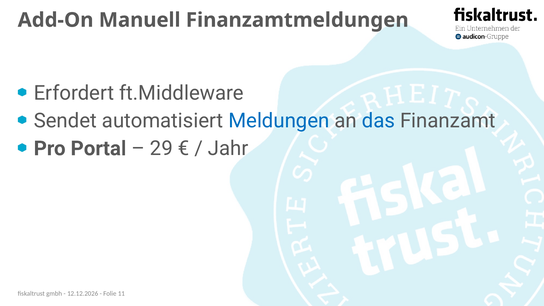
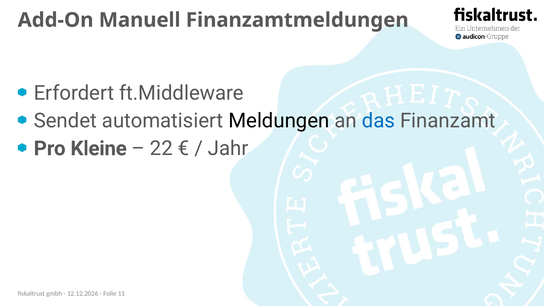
Meldungen colour: blue -> black (279, 121)
Portal: Portal -> Kleine (99, 148)
29: 29 -> 22 (161, 148)
